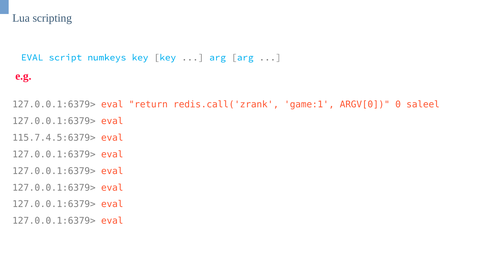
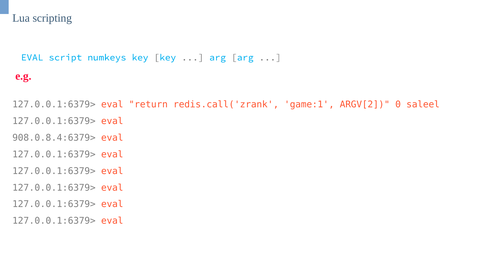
ARGV[0: ARGV[0 -> ARGV[2 (365, 104)
115.7.4.5:6379>: 115.7.4.5:6379> -> 908.0.8.4:6379> (54, 138)
